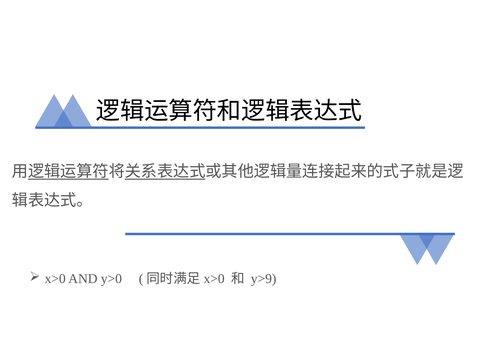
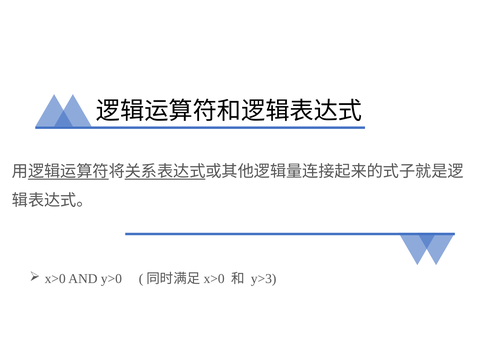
y>9: y>9 -> y>3 (264, 279)
